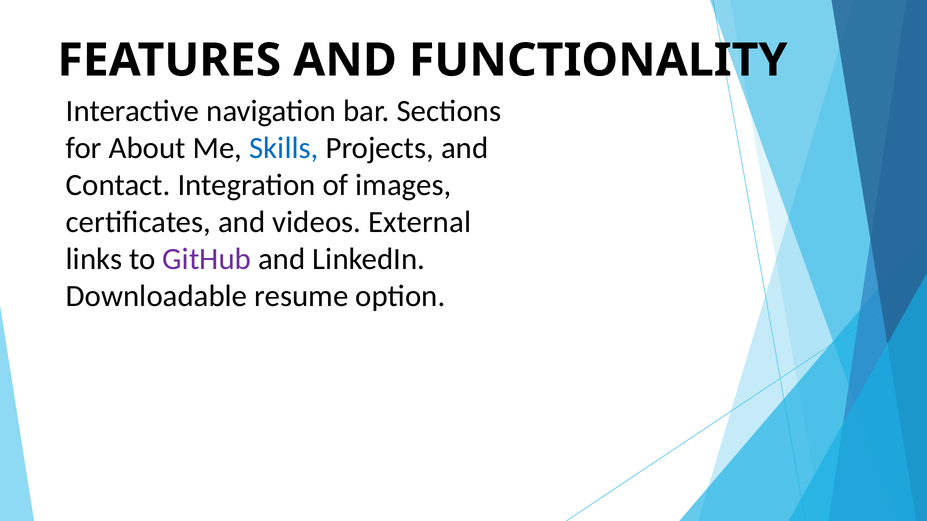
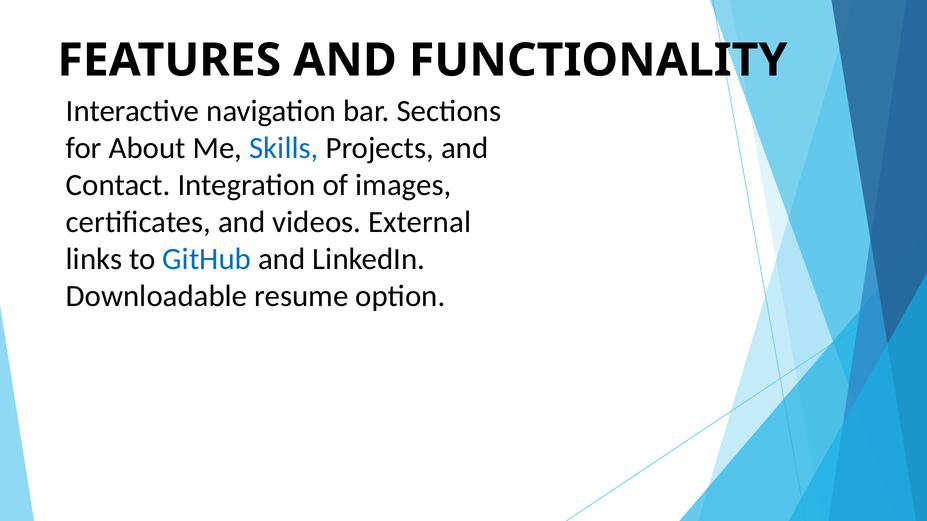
GitHub colour: purple -> blue (207, 259)
